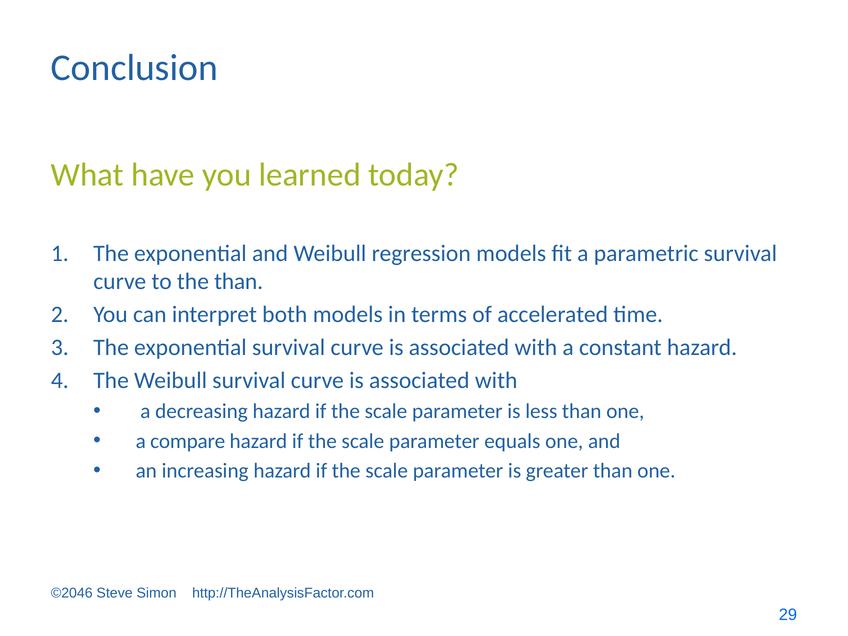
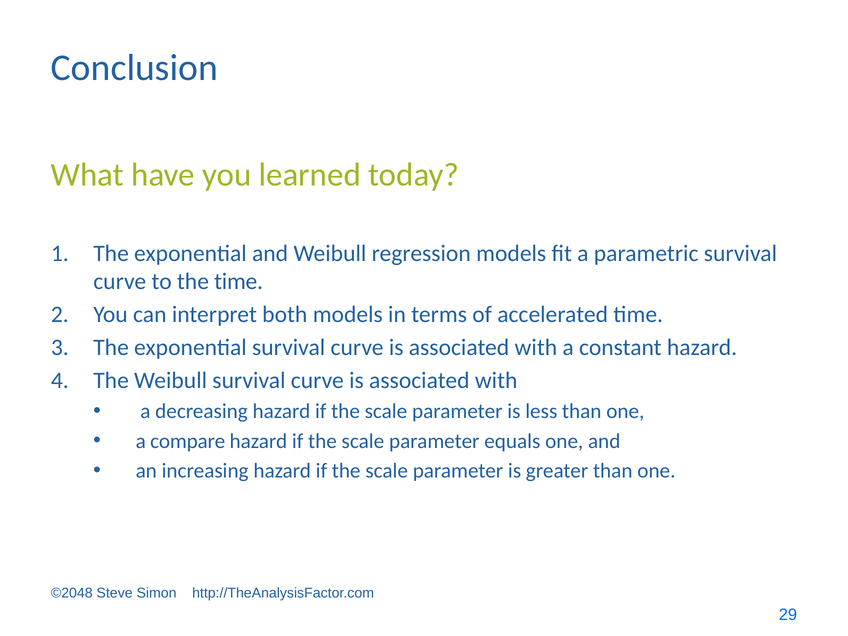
the than: than -> time (239, 282)
©2046: ©2046 -> ©2048 (72, 593)
